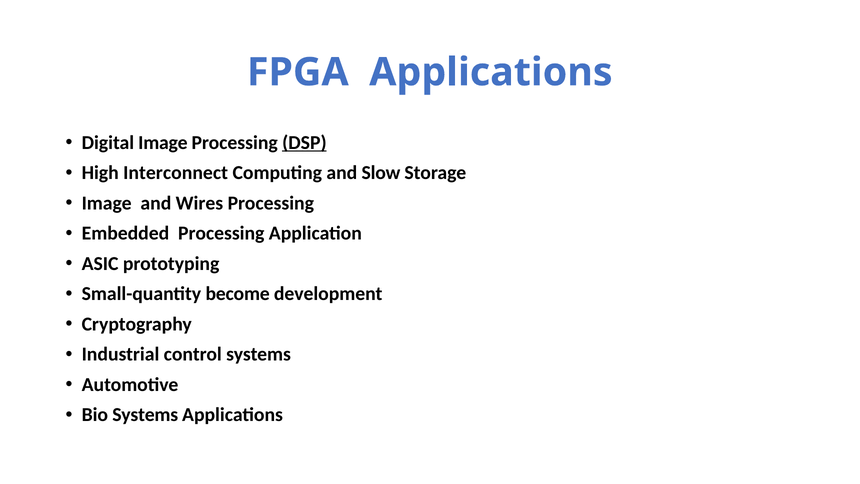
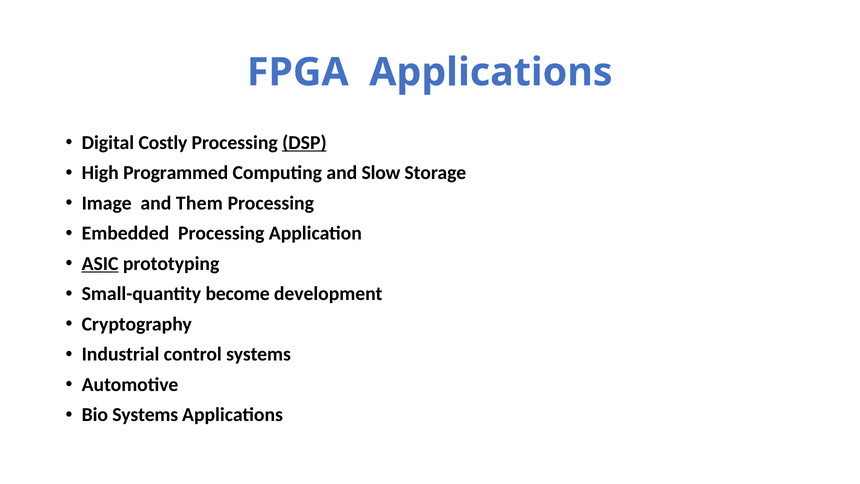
Digital Image: Image -> Costly (163, 143)
Interconnect: Interconnect -> Programmed (176, 173)
Wires: Wires -> Them (199, 203)
ASIC underline: none -> present (100, 263)
